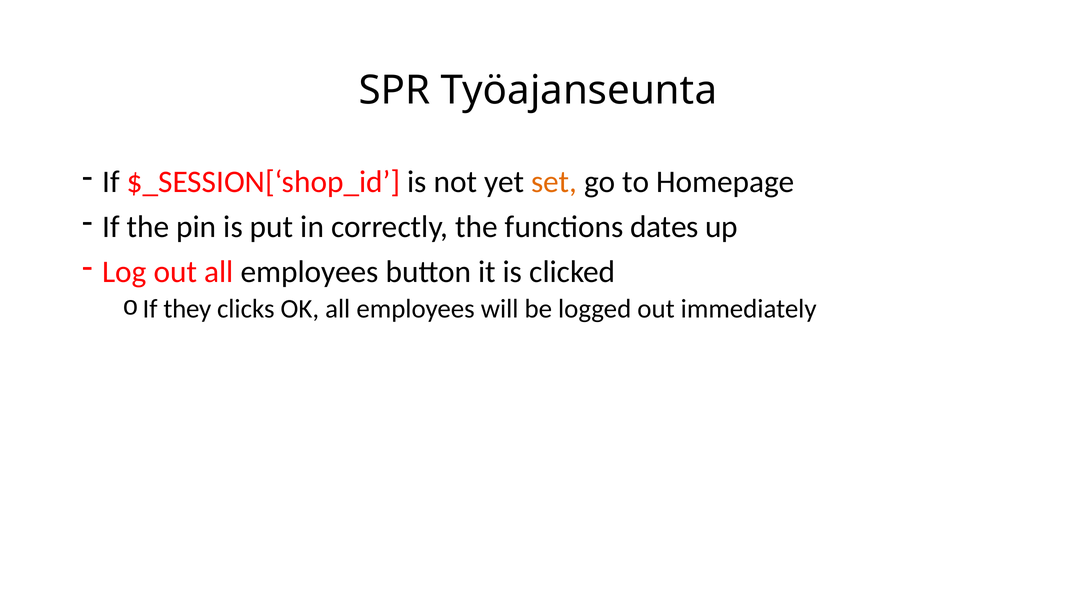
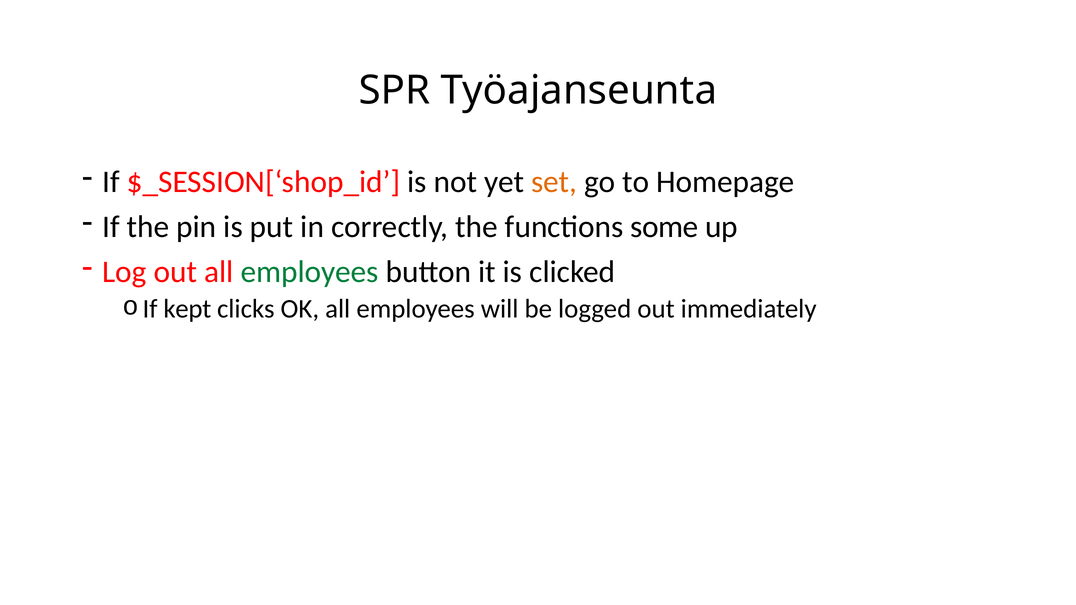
dates: dates -> some (664, 227)
employees colour: black -> green (310, 272)
they: they -> kept (187, 309)
